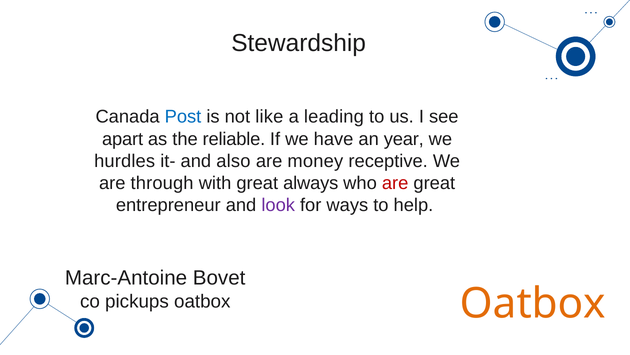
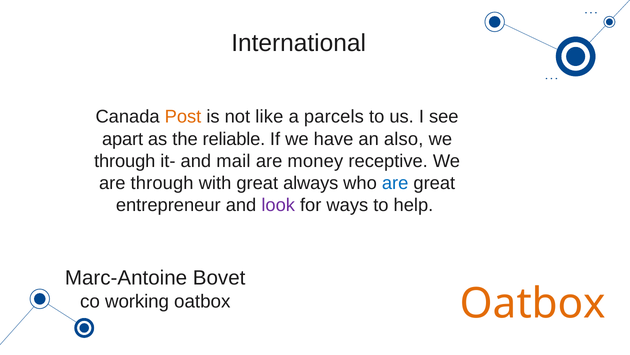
Stewardship: Stewardship -> International (299, 43)
Post colour: blue -> orange (183, 117)
leading: leading -> parcels (334, 117)
year: year -> also (404, 139)
hurdles: hurdles -> through (125, 161)
also: also -> mail (233, 161)
are colour: red -> blue (395, 183)
pickups: pickups -> working (137, 301)
